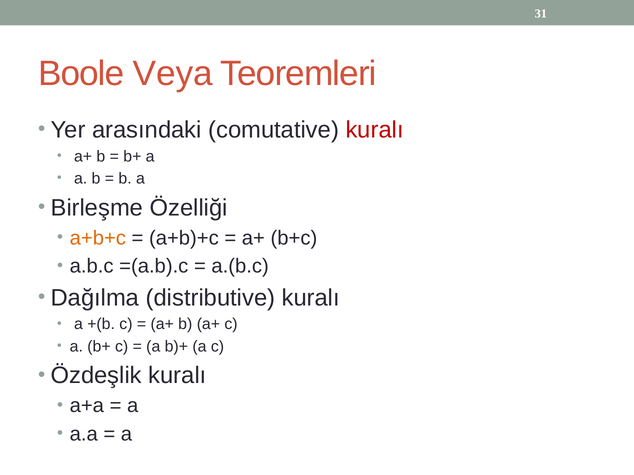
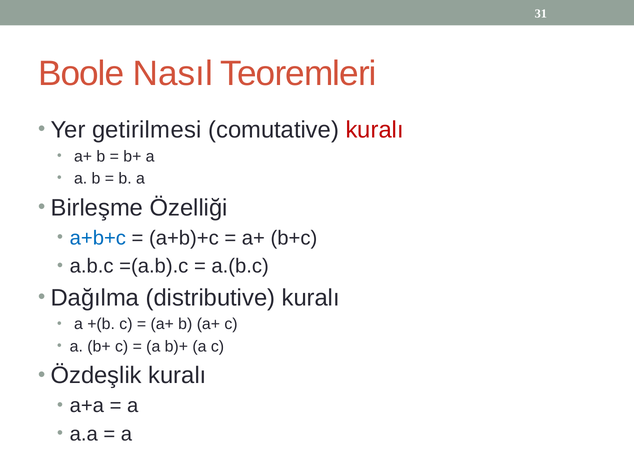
Veya: Veya -> Nasıl (173, 74)
arasındaki: arasındaki -> getirilmesi (147, 130)
a+b+c colour: orange -> blue (98, 238)
